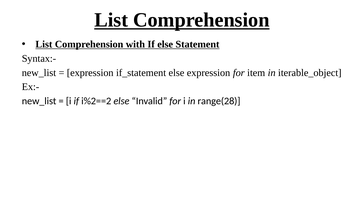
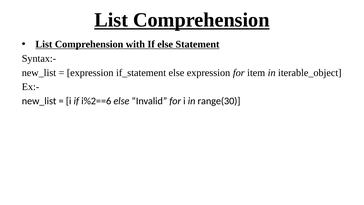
i%2==2: i%2==2 -> i%2==6 (96, 101)
range(28: range(28 -> range(30 (219, 101)
